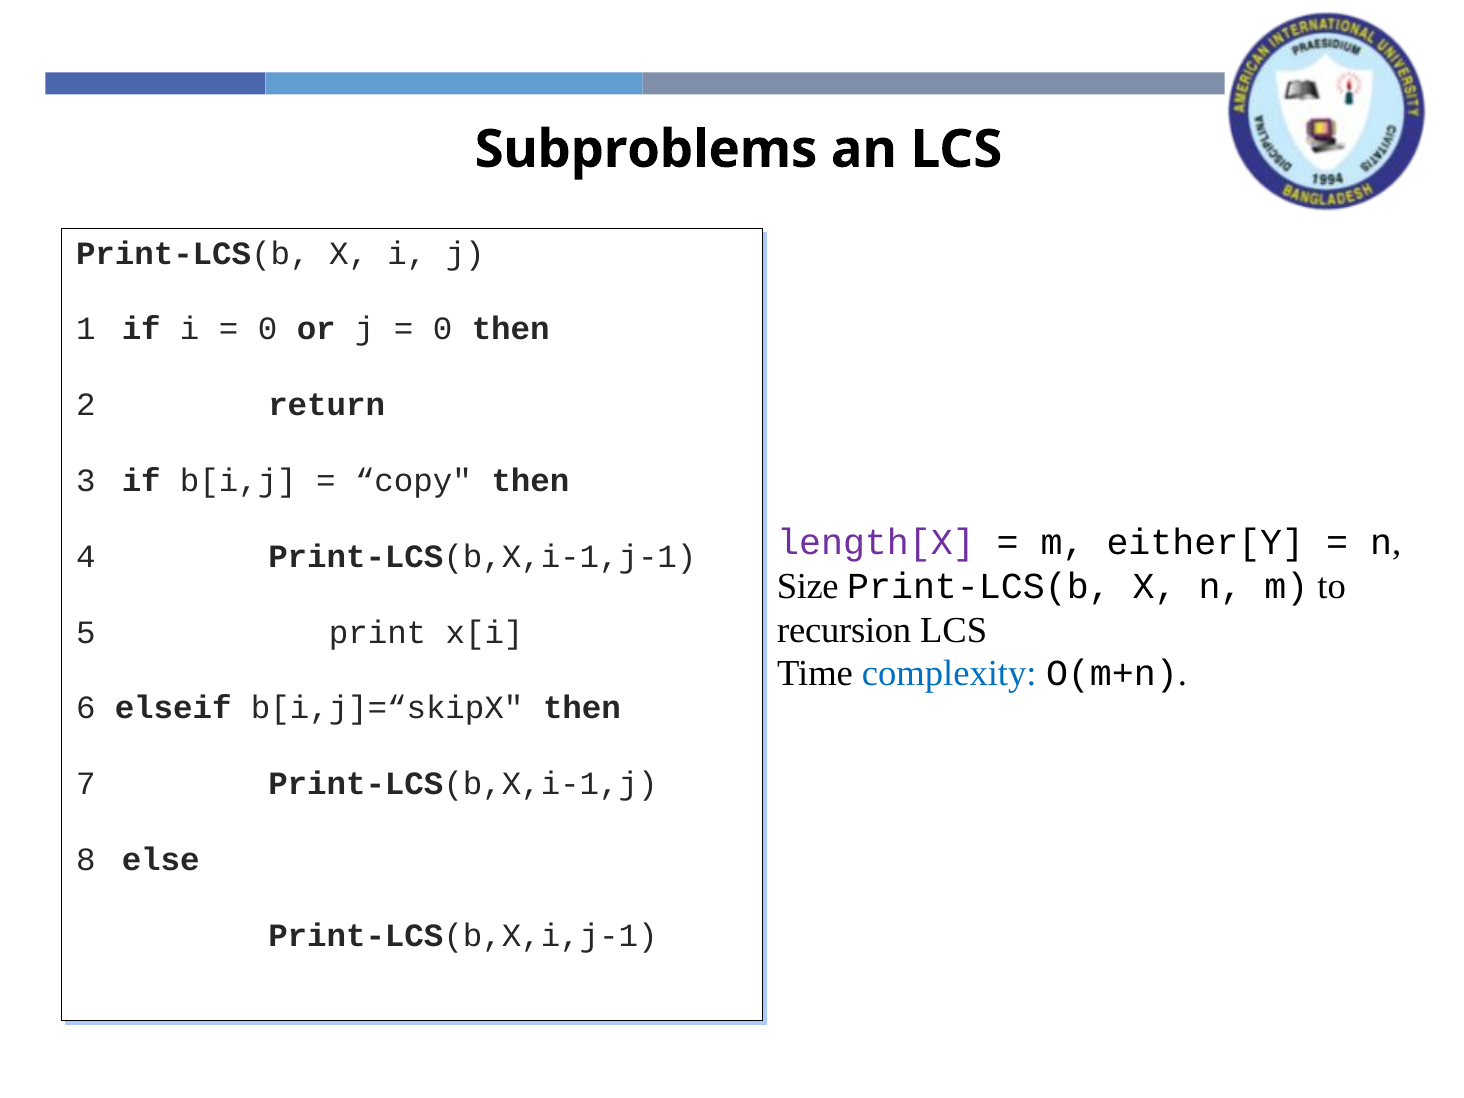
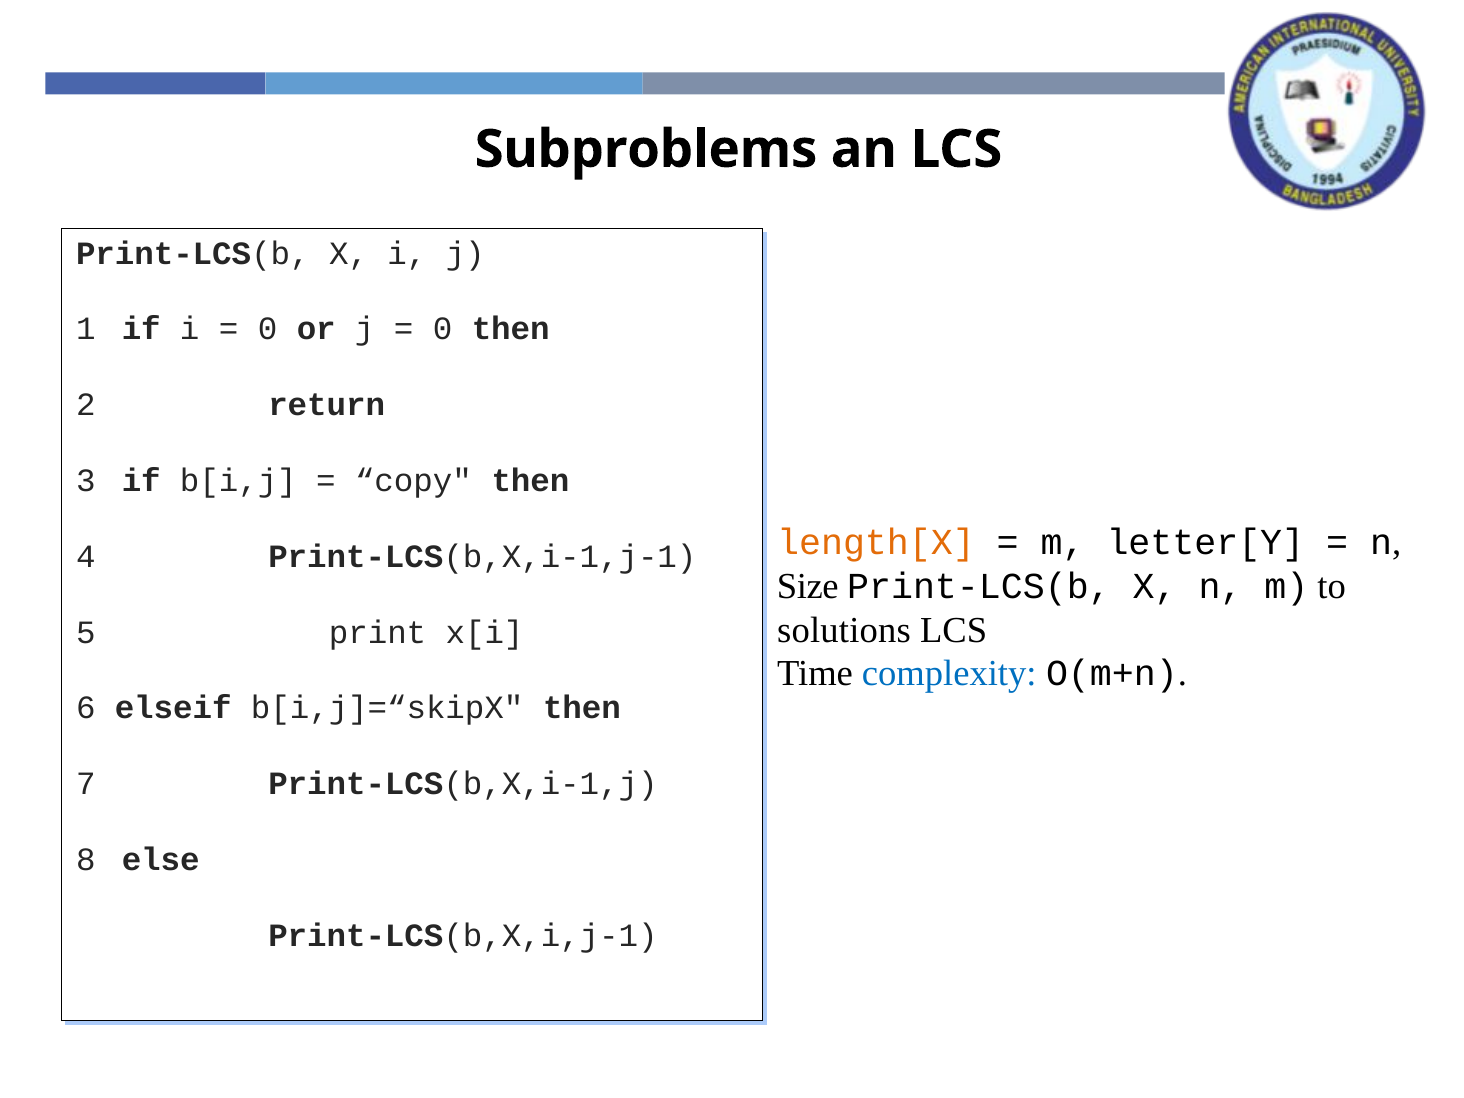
length[X colour: purple -> orange (876, 543)
either[Y: either[Y -> letter[Y (1205, 543)
recursion: recursion -> solutions (844, 631)
